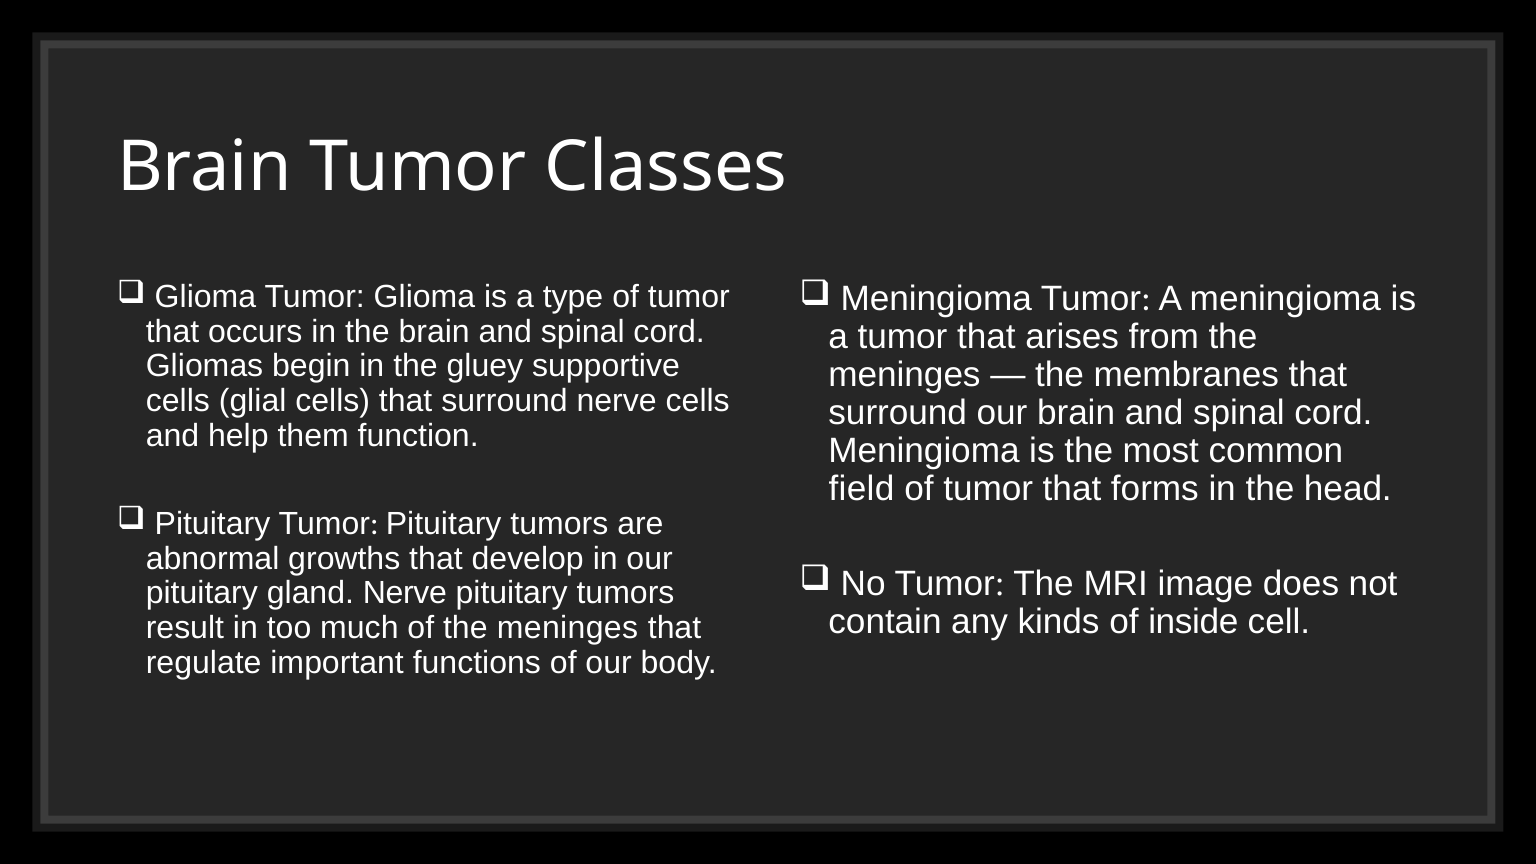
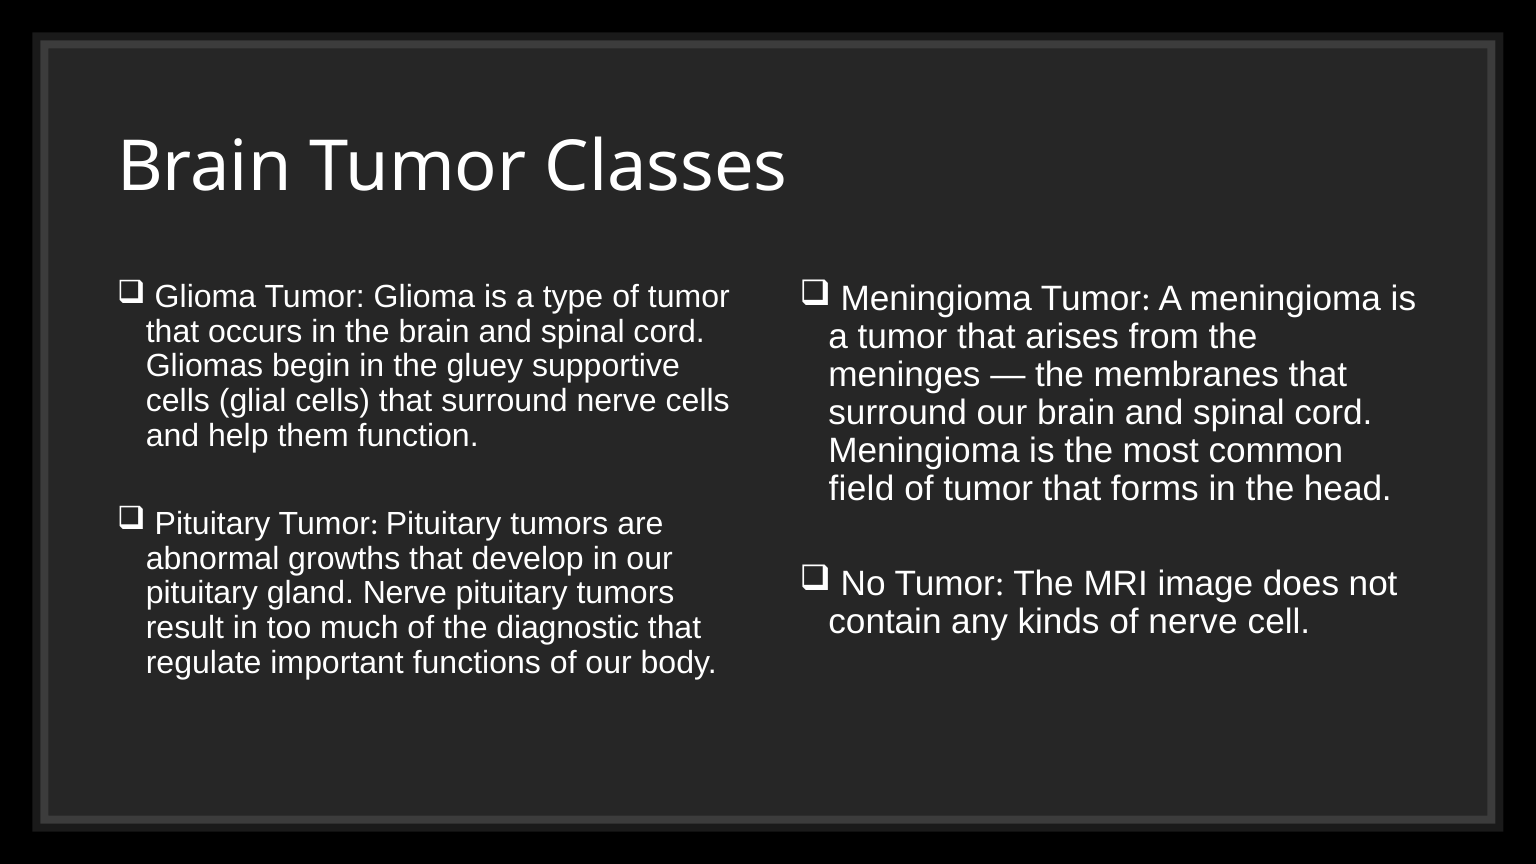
of inside: inside -> nerve (1193, 622)
of the meninges: meninges -> diagnostic (568, 628)
